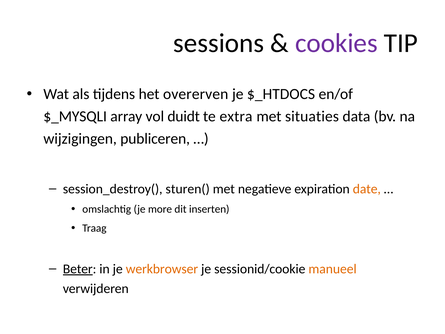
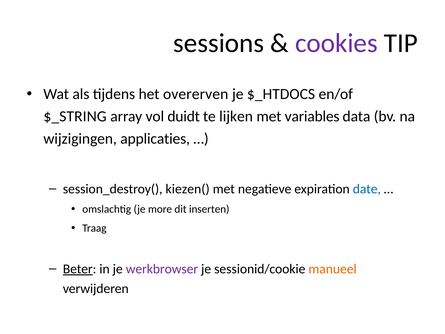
$_MYSQLI: $_MYSQLI -> $_STRING (75, 116)
extra: extra -> lijken (236, 116)
situaties: situaties -> variables (312, 116)
publiceren: publiceren -> applicaties (155, 139)
sturen(: sturen( -> kiezen( (188, 189)
date colour: orange -> blue (367, 189)
werkbrowser colour: orange -> purple (162, 269)
